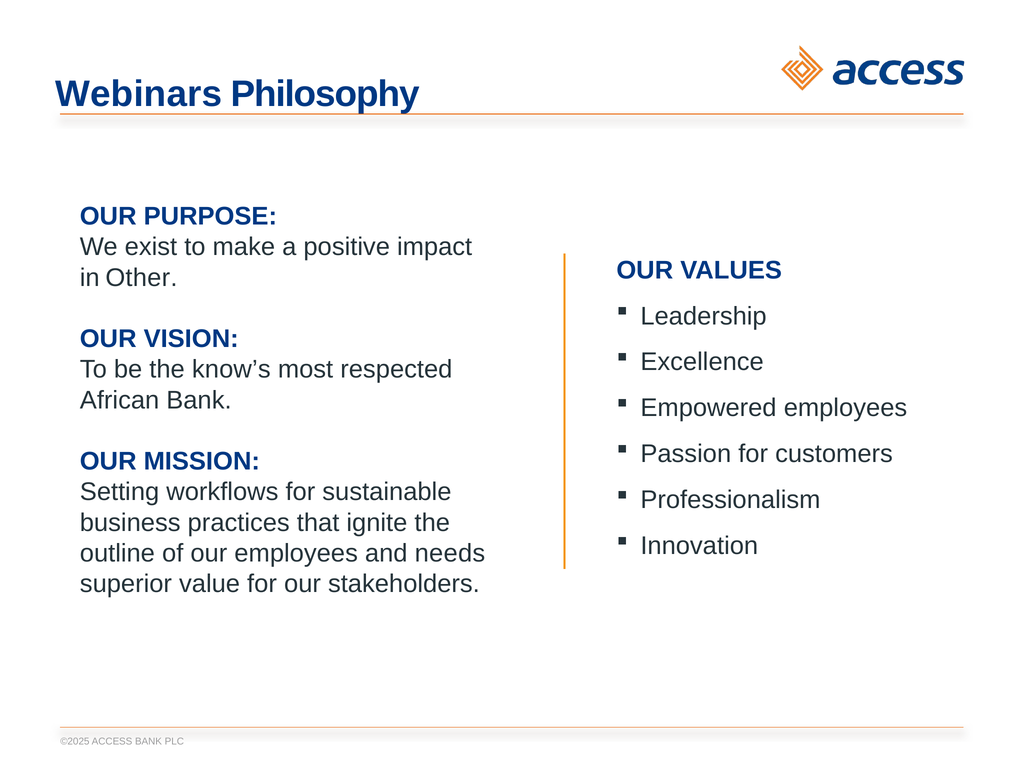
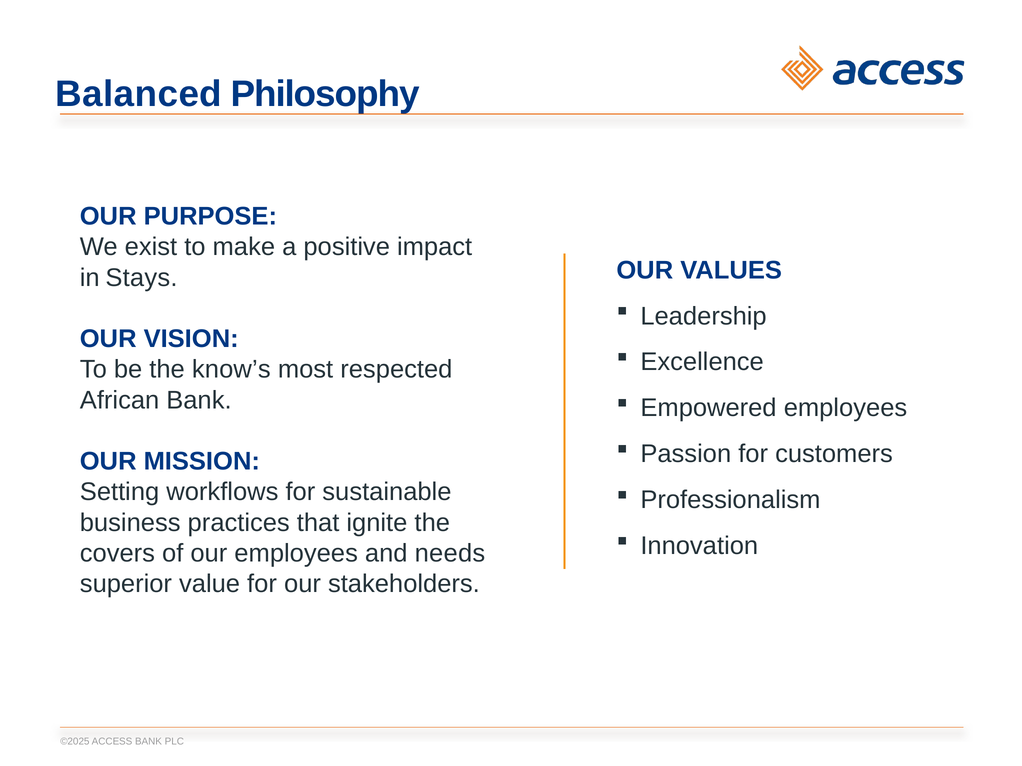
Webinars: Webinars -> Balanced (139, 94)
Other: Other -> Stays (141, 278)
outline: outline -> covers (117, 554)
